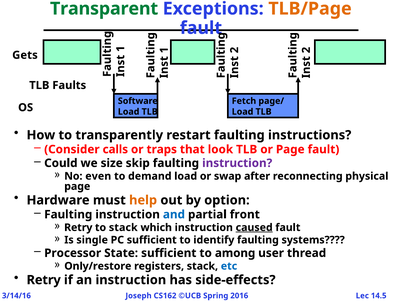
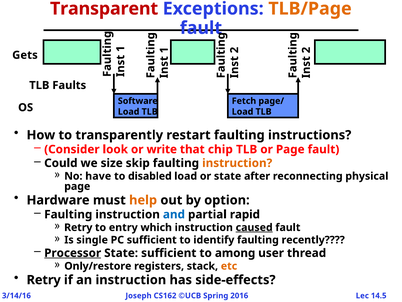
Transparent colour: green -> red (104, 9)
calls: calls -> look (115, 149)
traps: traps -> write (162, 149)
look: look -> chip (220, 149)
instruction colour: purple -> orange (237, 163)
even: even -> have (98, 176)
demand: demand -> disabled (150, 176)
or swap: swap -> state (228, 176)
front: front -> rapid (245, 214)
to stack: stack -> entry (123, 227)
systems: systems -> recently (313, 240)
Processor underline: none -> present (73, 253)
etc colour: blue -> orange (229, 266)
